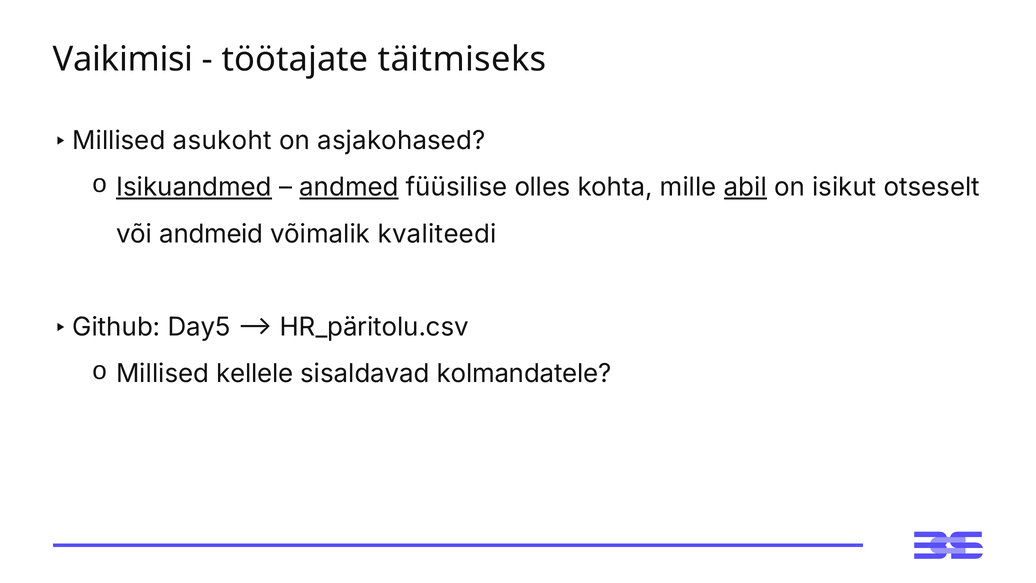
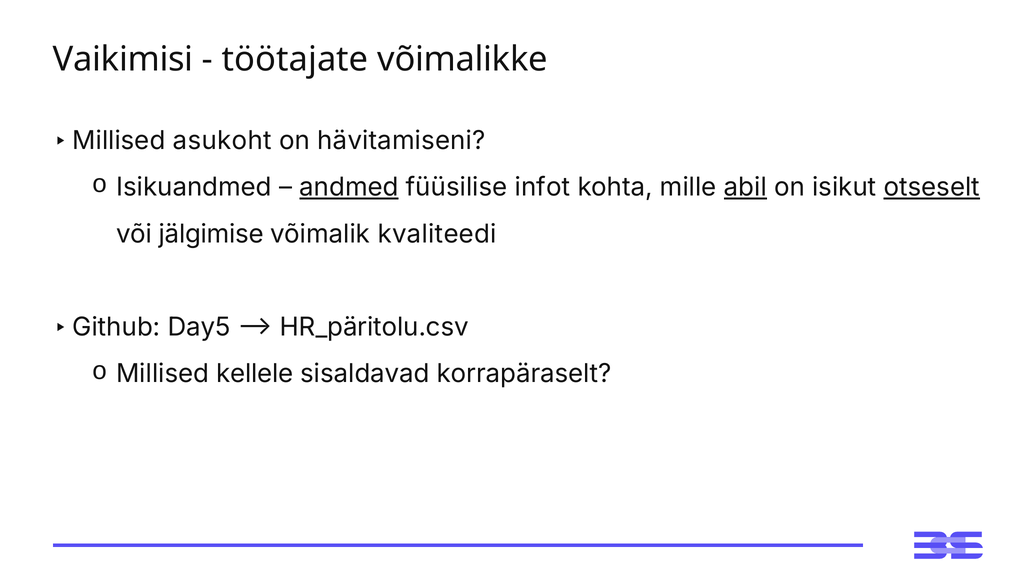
täitmiseks: täitmiseks -> võimalikke (463, 59)
asjakohased: asjakohased -> hävitamiseni (401, 141)
Isikuandmed underline: present -> none (194, 187)
olles: olles -> infot (542, 187)
otseselt underline: none -> present (932, 187)
andmeid: andmeid -> jälgimise (211, 234)
kolmandatele: kolmandatele -> korrapäraselt (524, 374)
